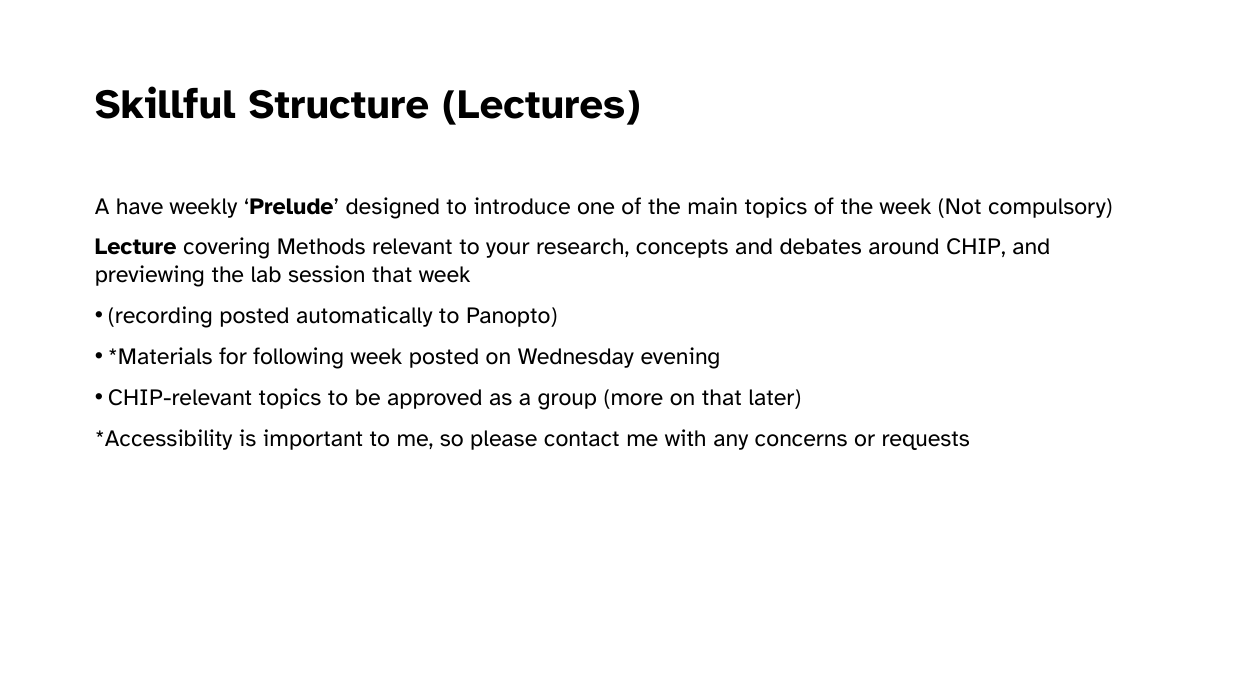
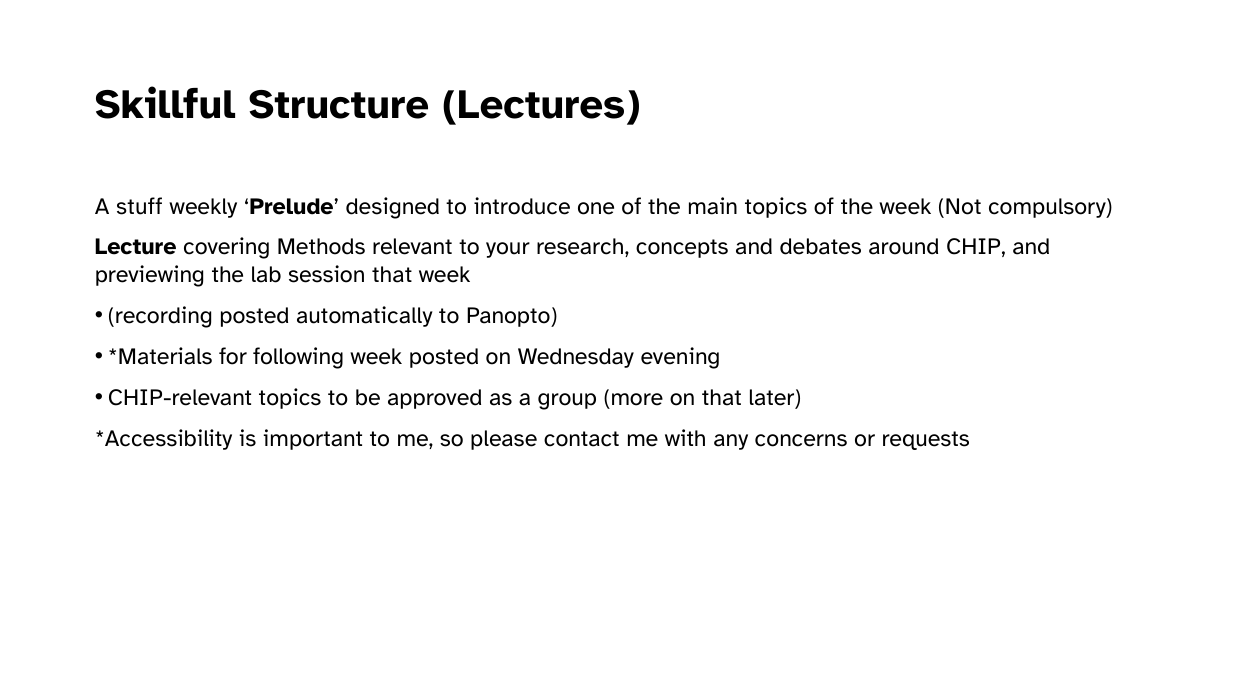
have: have -> stuff (139, 207)
